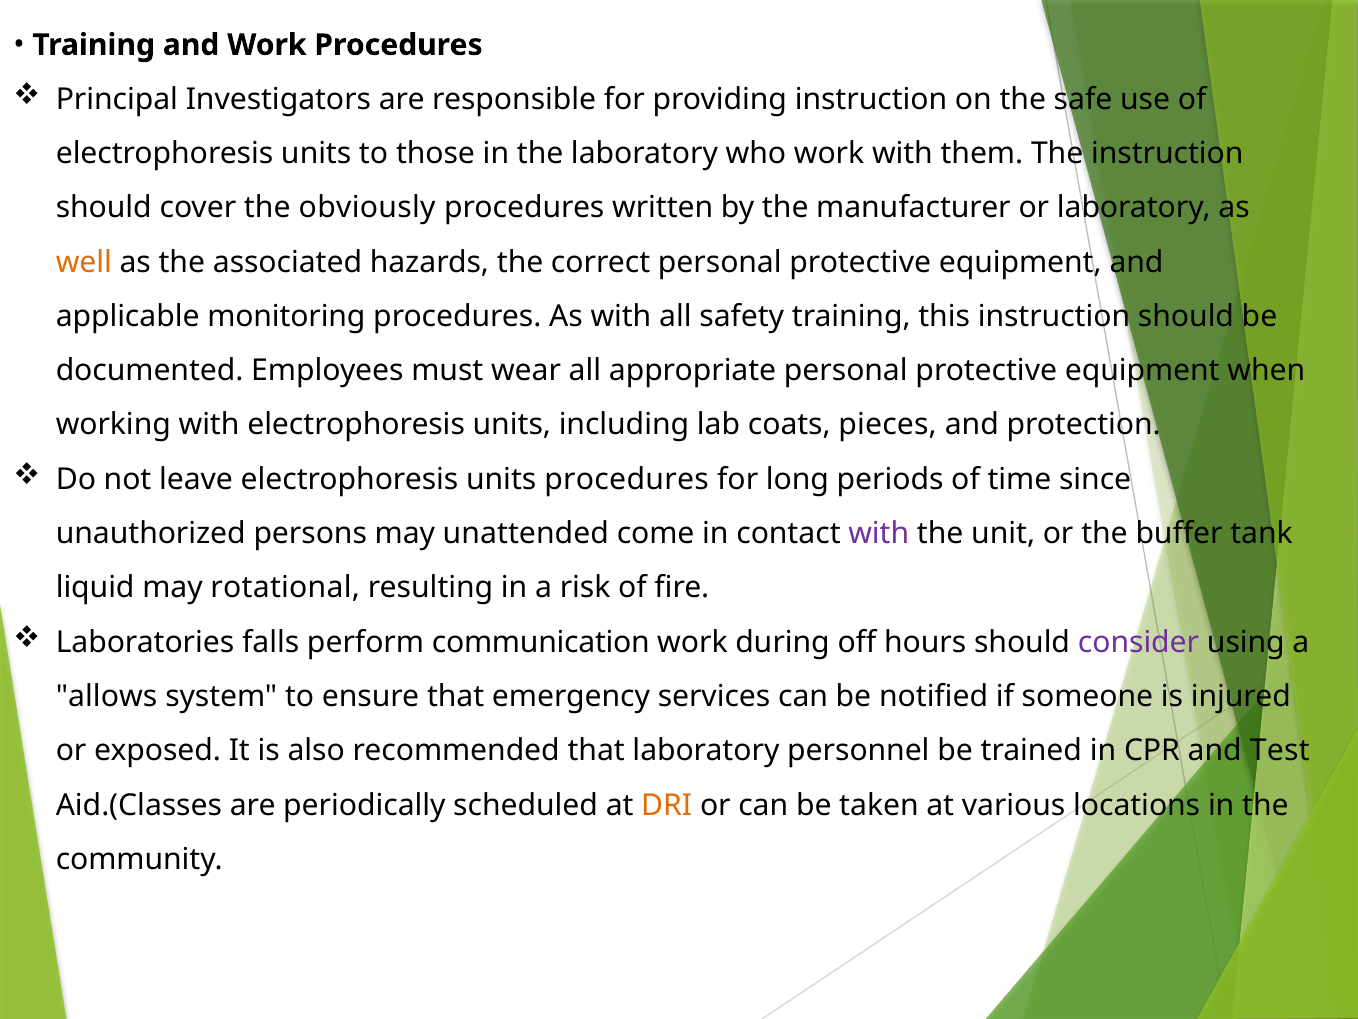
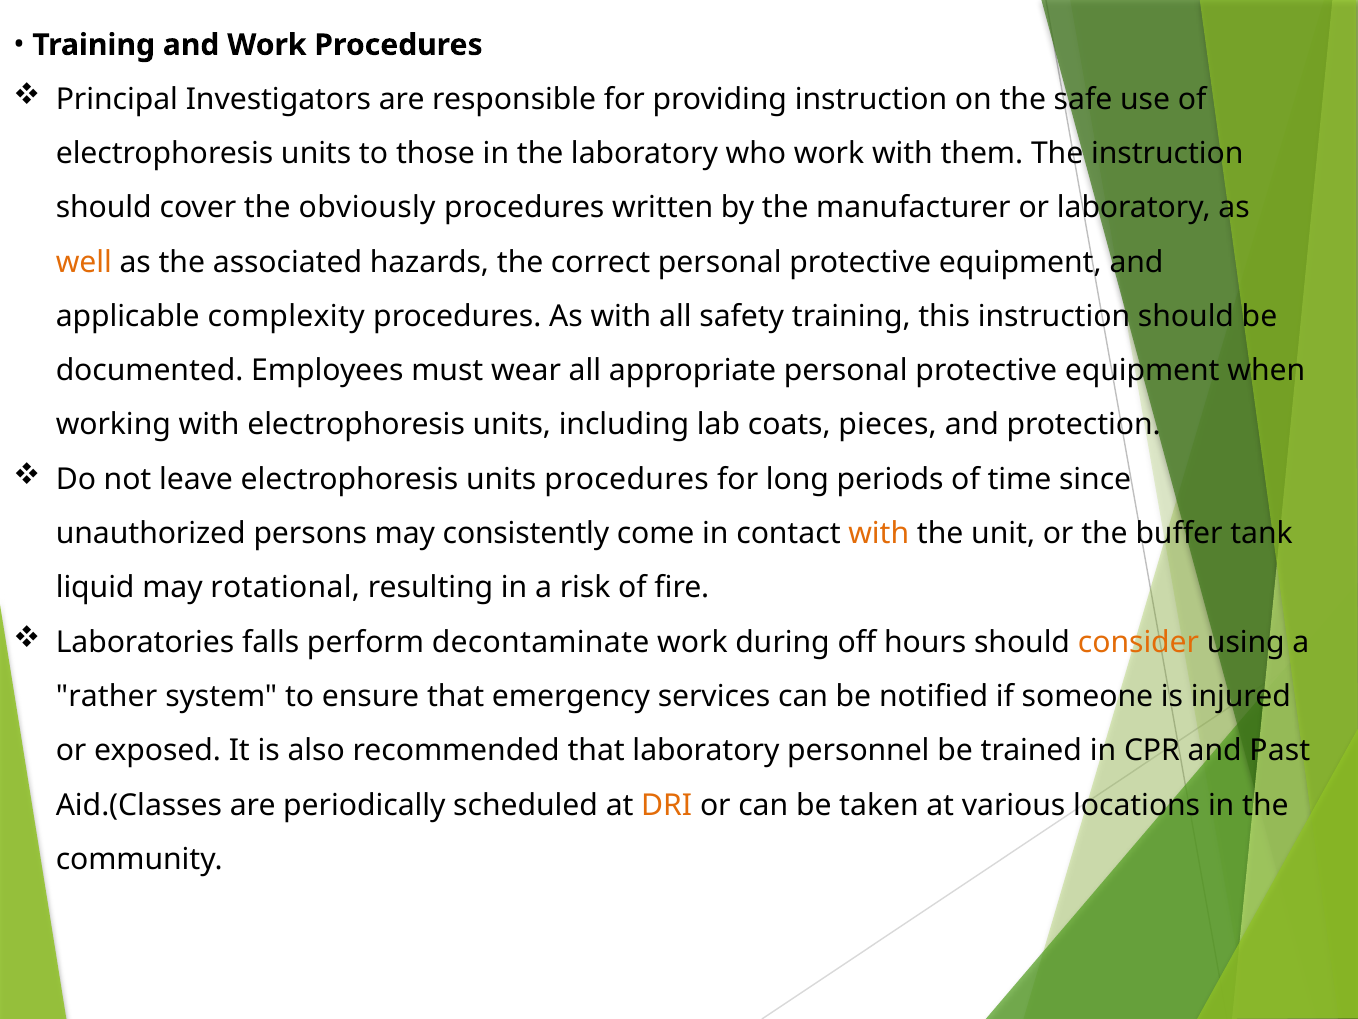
monitoring: monitoring -> complexity (286, 316)
unattended: unattended -> consistently (526, 533)
with colour: purple -> orange (879, 533)
communication: communication -> decontaminate (541, 642)
consider colour: purple -> orange (1139, 642)
allows: allows -> rather (107, 696)
Test: Test -> Past (1280, 750)
